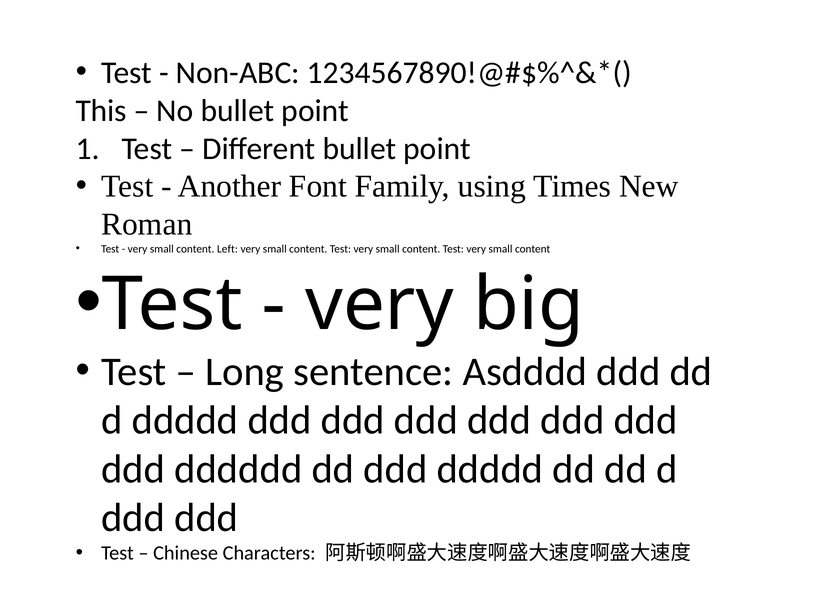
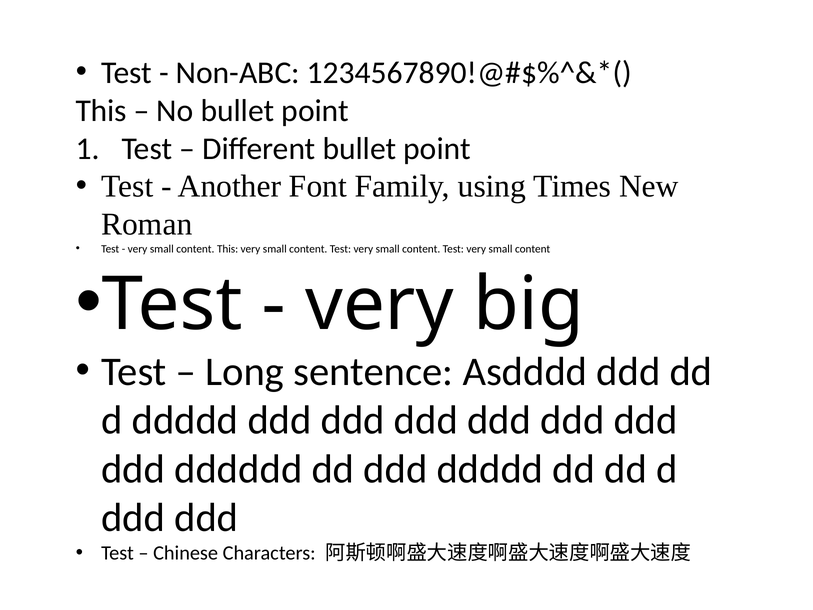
content Left: Left -> This (228, 249)
